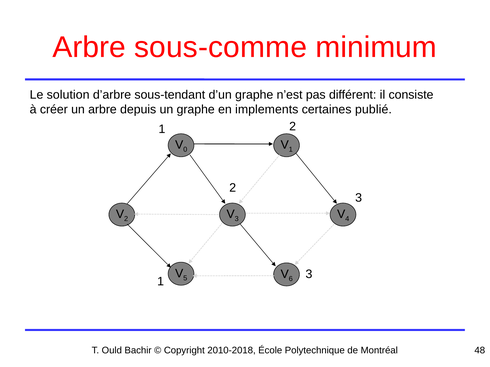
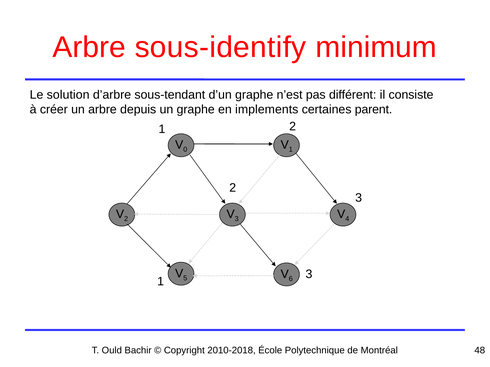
sous-comme: sous-comme -> sous-identify (221, 47)
publié: publié -> parent (374, 110)
